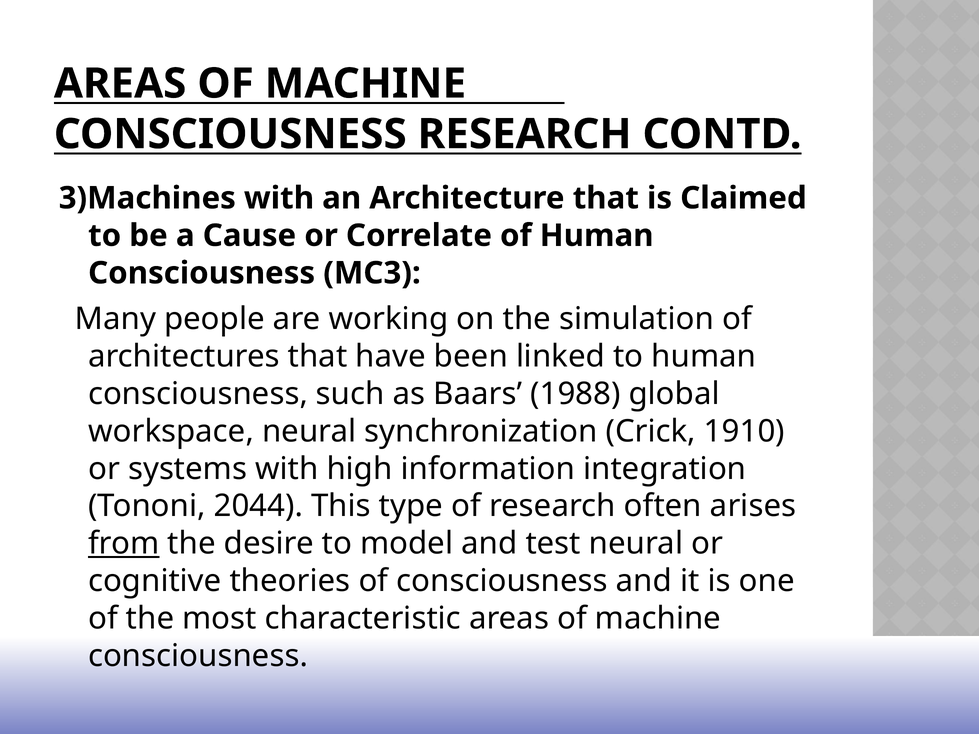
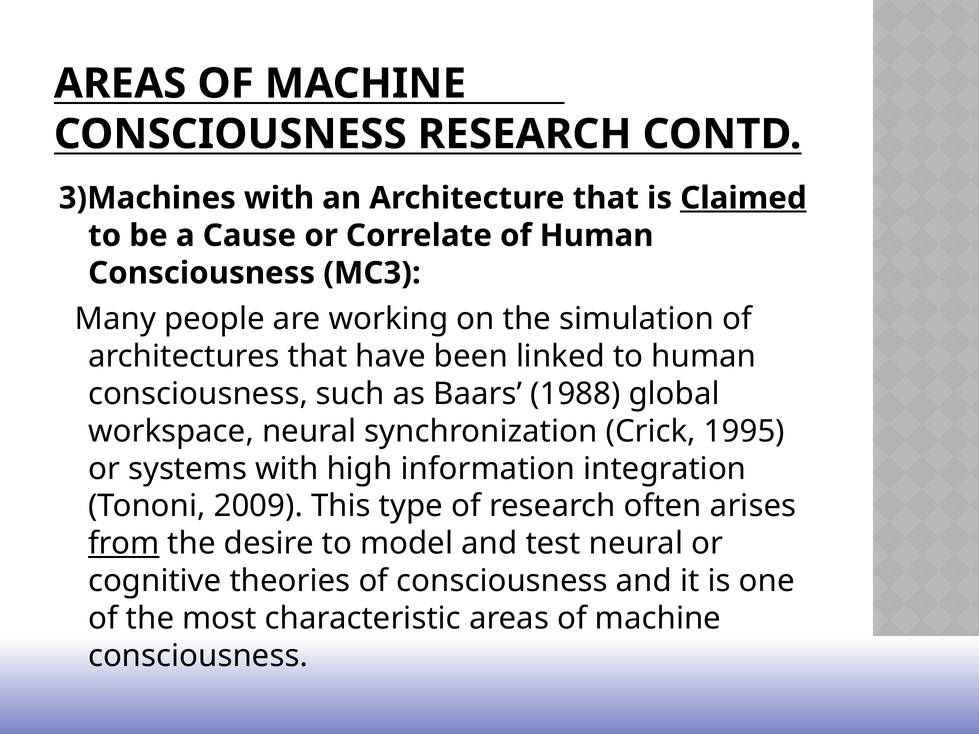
Claimed underline: none -> present (743, 198)
1910: 1910 -> 1995 (744, 431)
2044: 2044 -> 2009 (258, 506)
